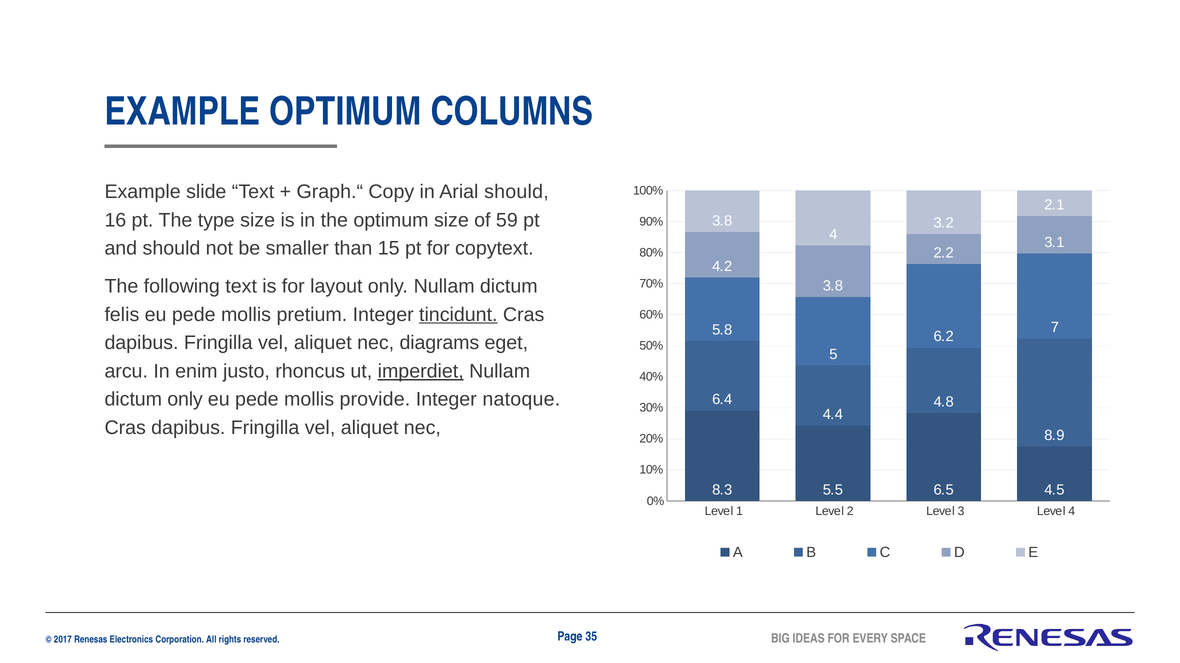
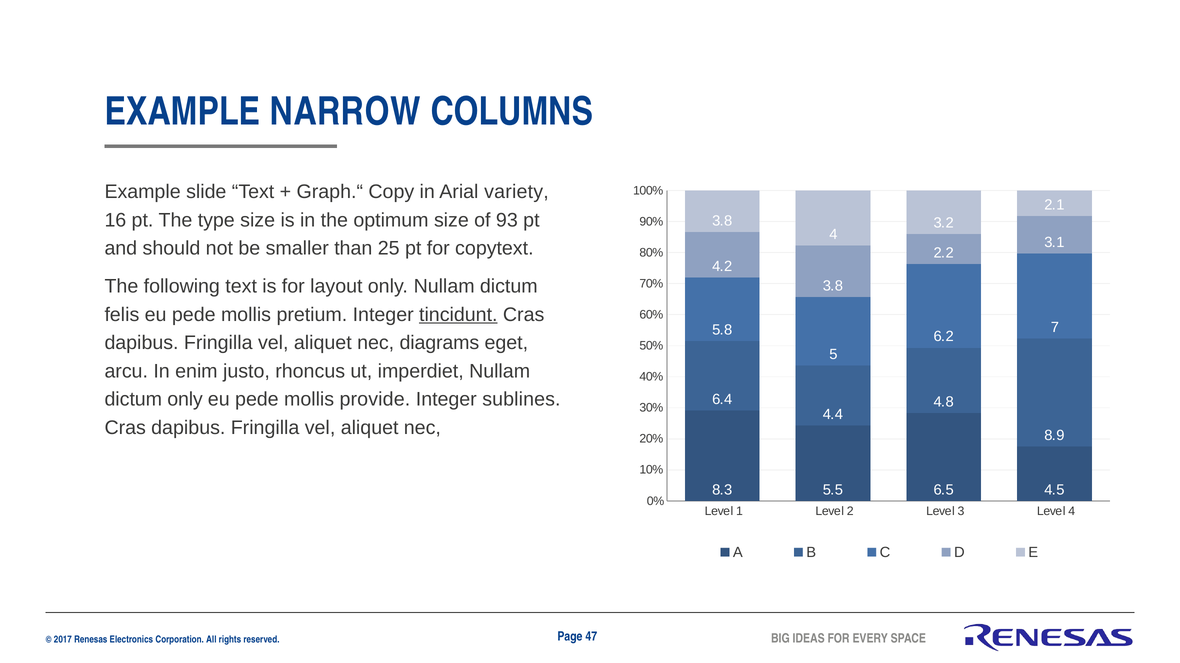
EXAMPLE OPTIMUM: OPTIMUM -> NARROW (345, 112)
Arial should: should -> variety (516, 192)
59: 59 -> 93 (507, 220)
15: 15 -> 25 (389, 249)
imperdiet underline: present -> none (421, 372)
natoque: natoque -> sublines (521, 400)
35: 35 -> 47 (591, 637)
